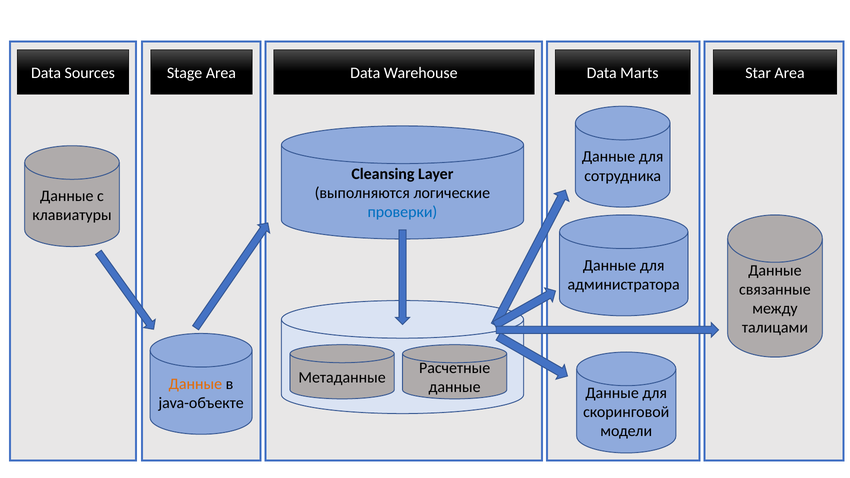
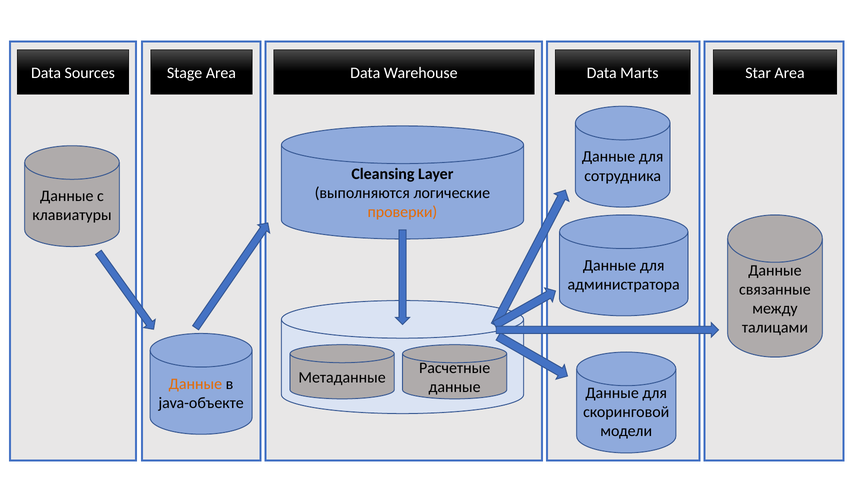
проверки colour: blue -> orange (402, 212)
